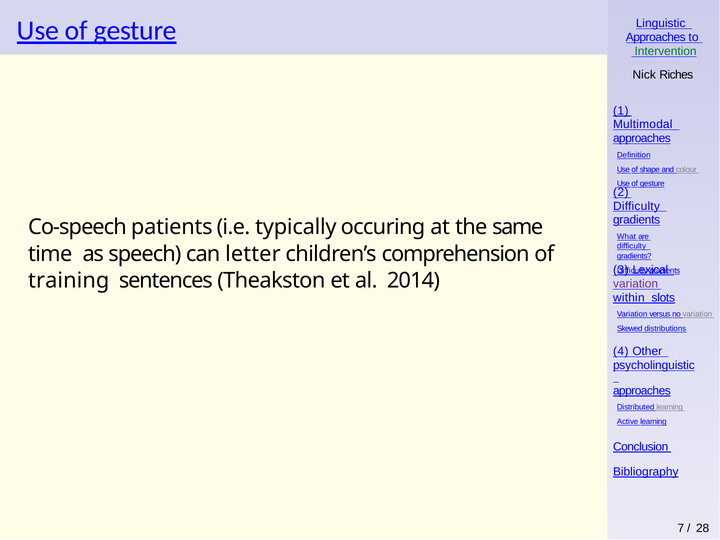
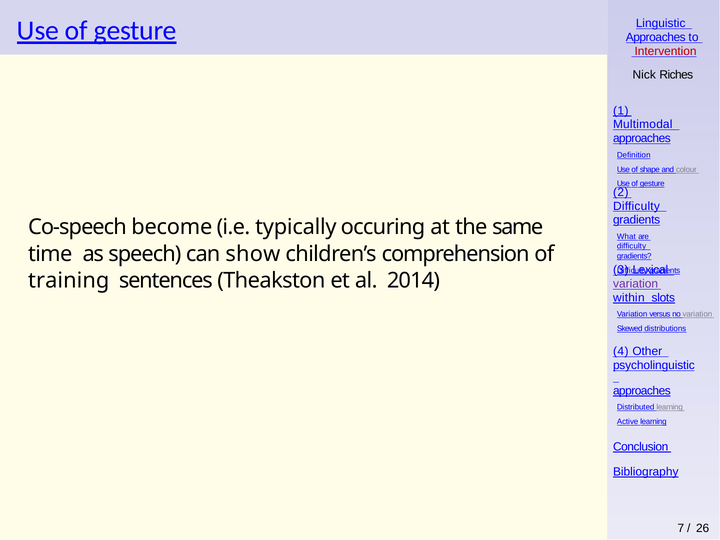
Intervention colour: green -> red (666, 51)
patients: patients -> become (172, 227)
letter: letter -> show (253, 254)
28: 28 -> 26 (703, 529)
